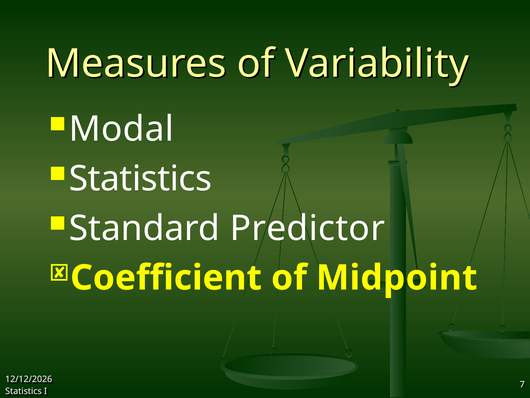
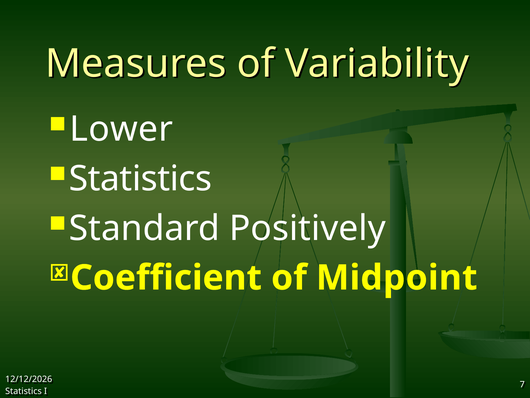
Modal: Modal -> Lower (121, 129)
Predictor: Predictor -> Positively (307, 228)
